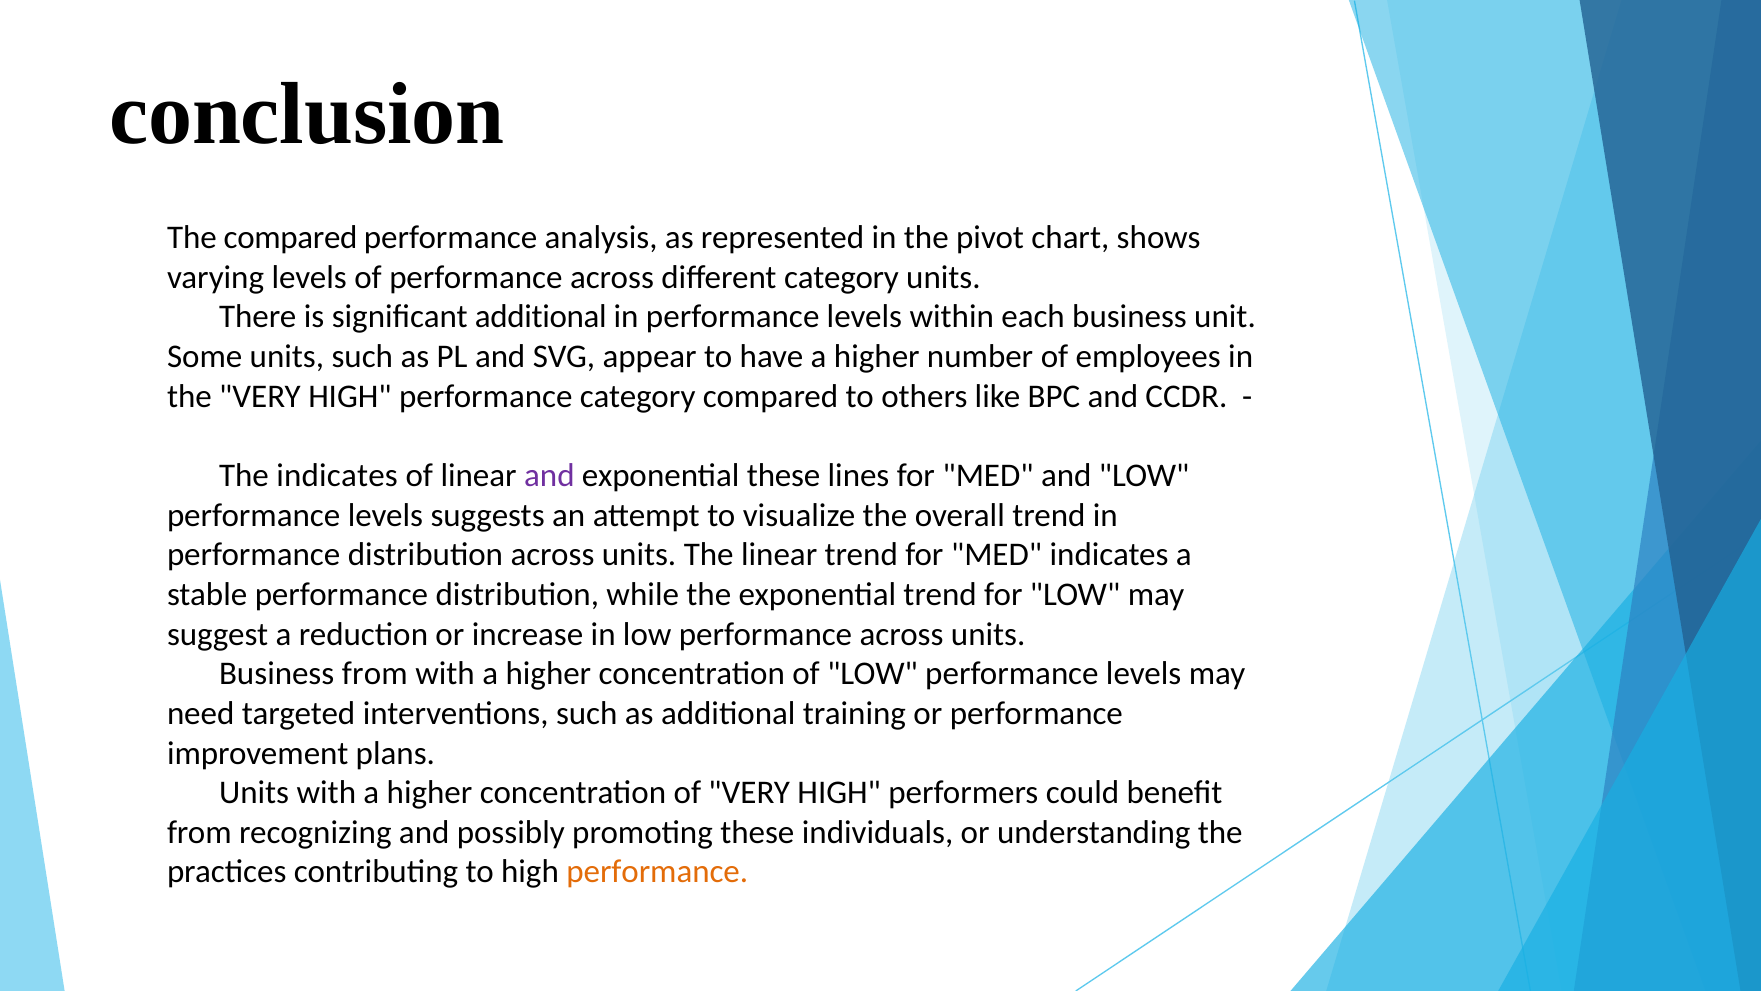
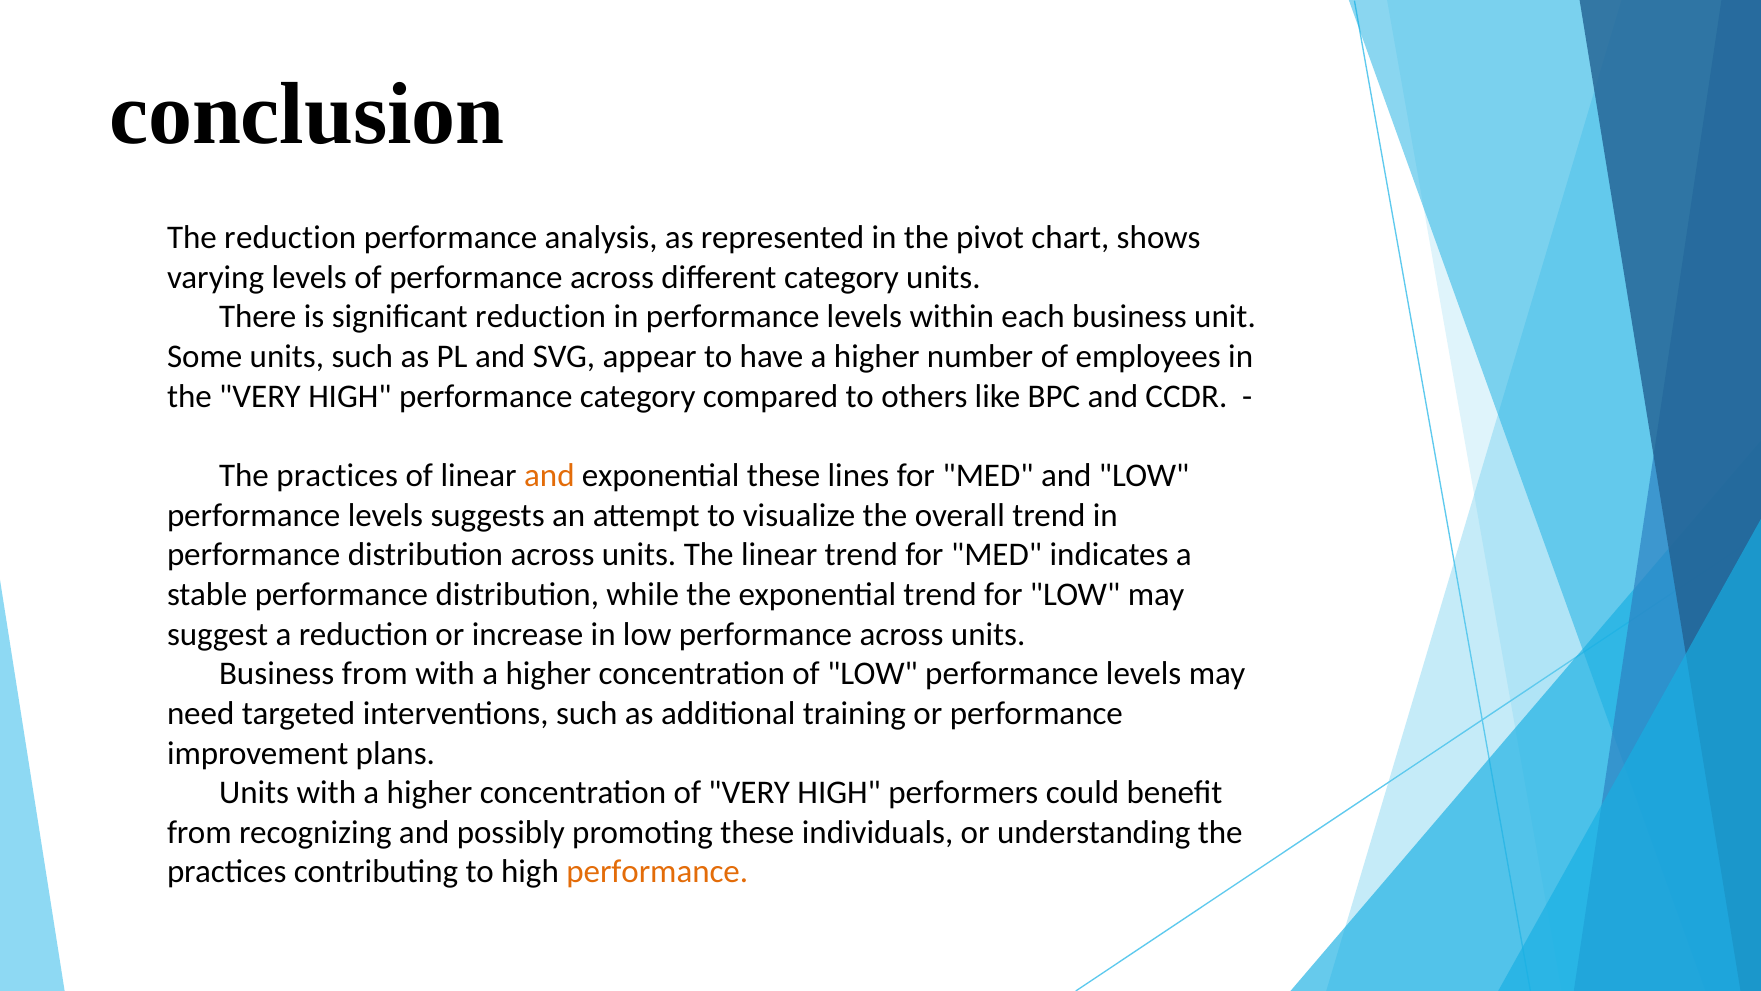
The compared: compared -> reduction (290, 238)
significant additional: additional -> reduction (541, 317)
indicates: indicates -> practices (337, 475)
and colour: purple -> orange (549, 475)
